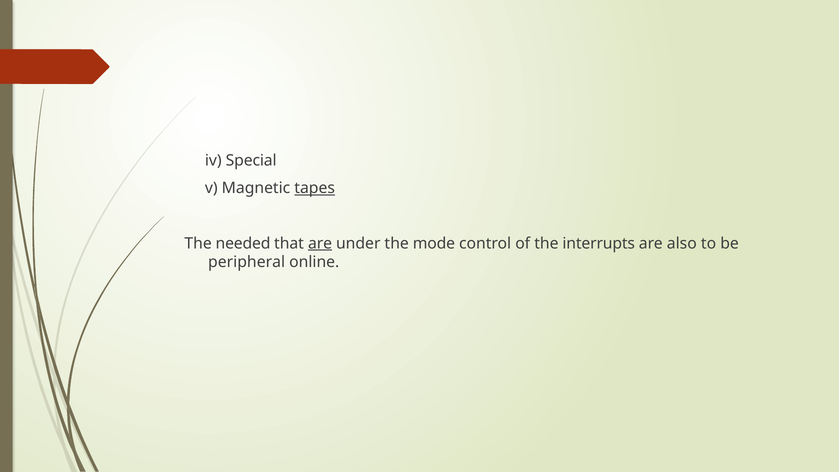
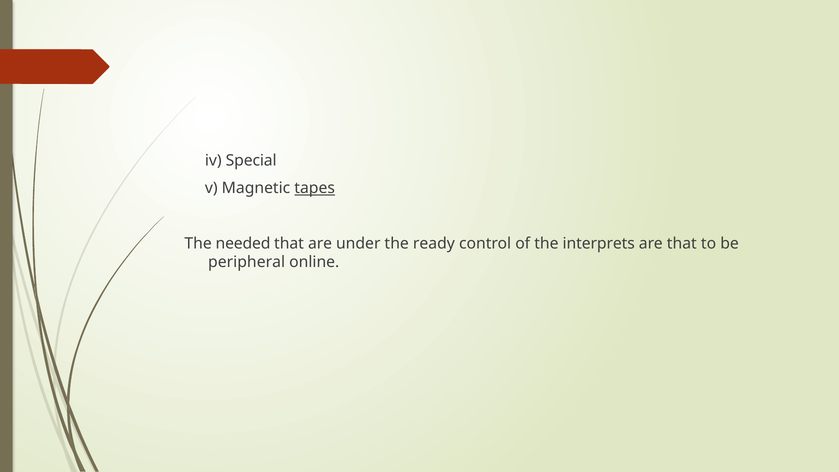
are underline: present -> none (320, 243)
mode: mode -> ready (434, 243)
interrupts: interrupts -> interprets (599, 243)
are also: also -> that (682, 243)
